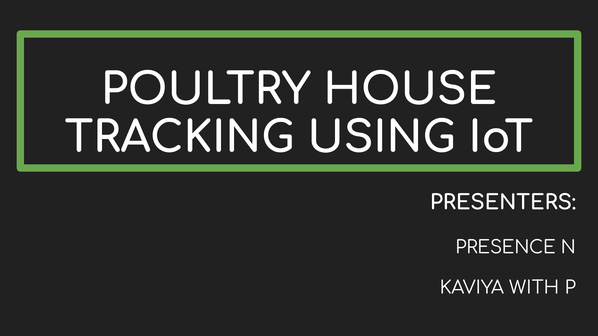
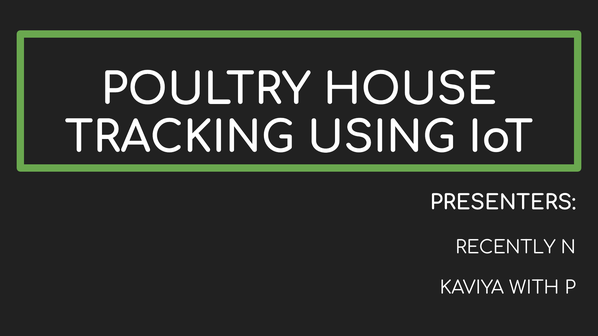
PRESENCE: PRESENCE -> RECENTLY (506, 248)
